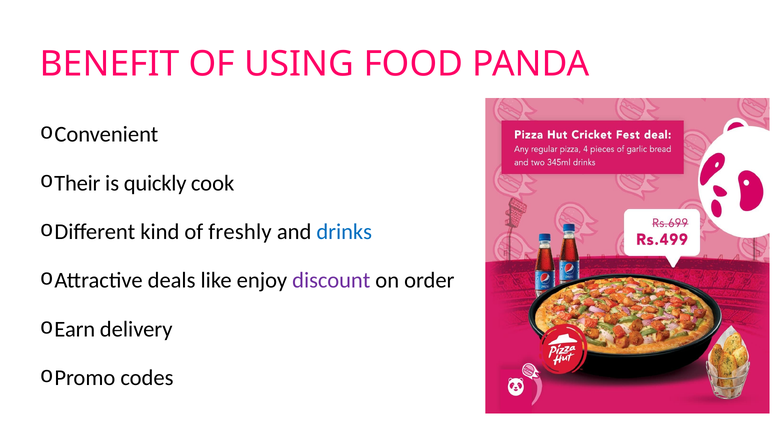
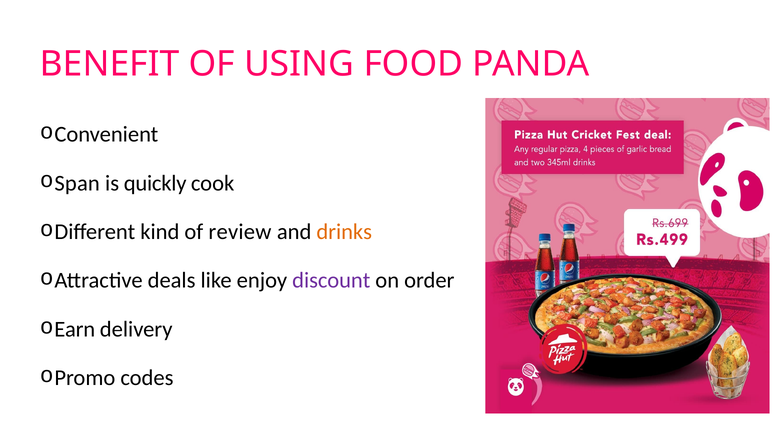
Their: Their -> Span (77, 183)
freshly: freshly -> review (240, 232)
drinks colour: blue -> orange (344, 232)
